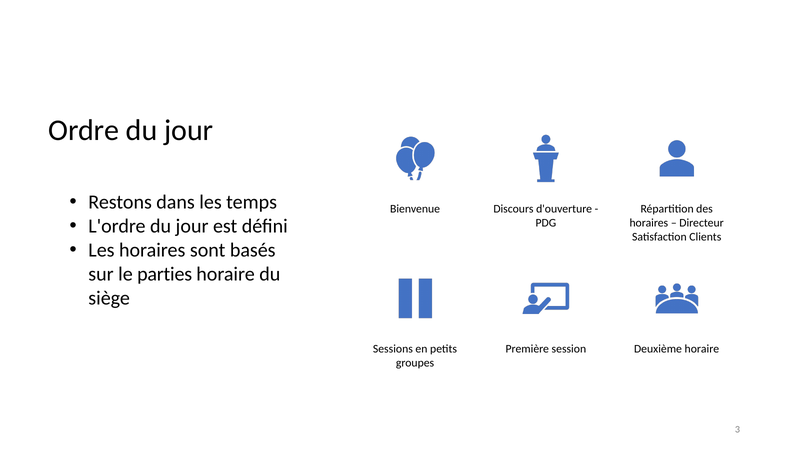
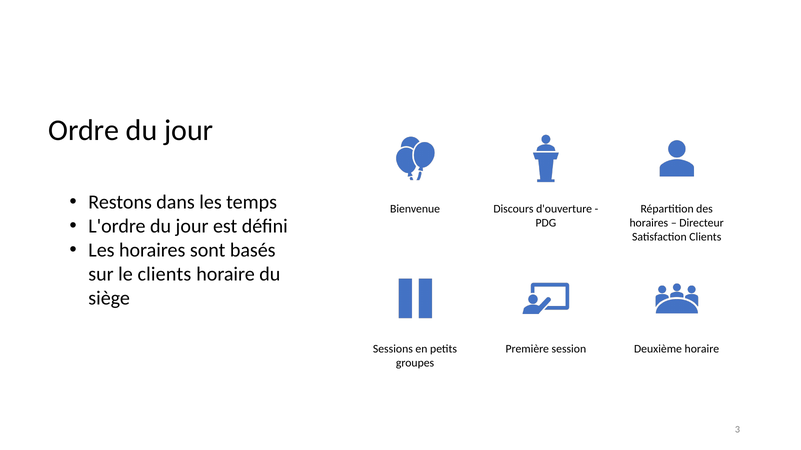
le parties: parties -> clients (164, 275)
